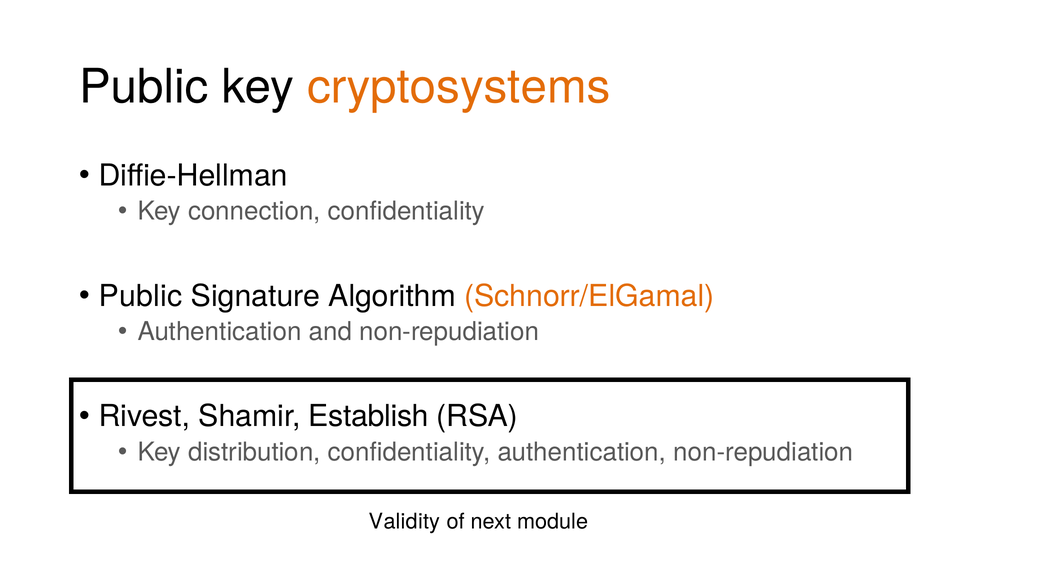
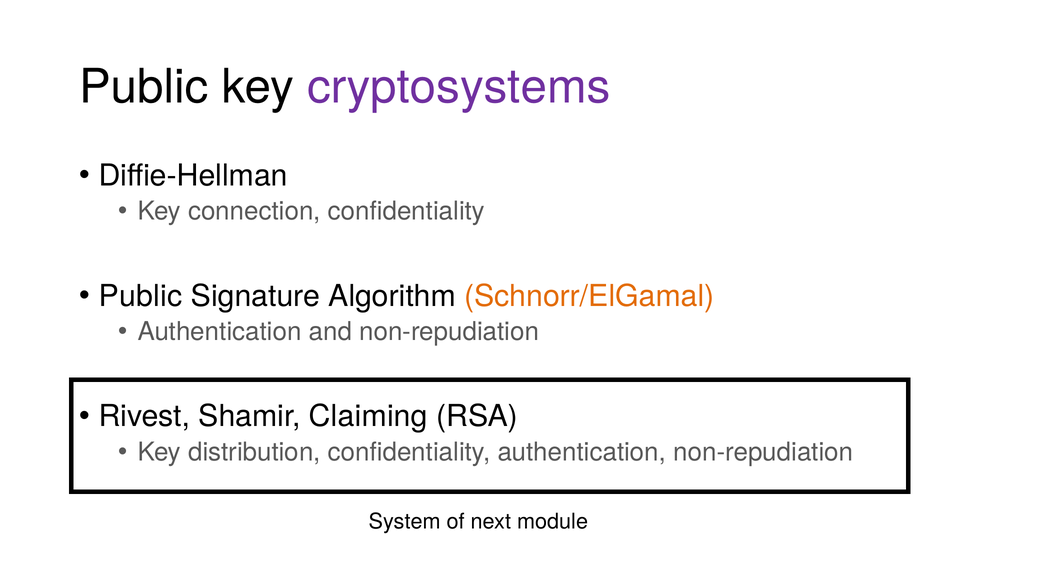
cryptosystems colour: orange -> purple (459, 87)
Establish: Establish -> Claiming (368, 416)
Validity: Validity -> System (405, 522)
